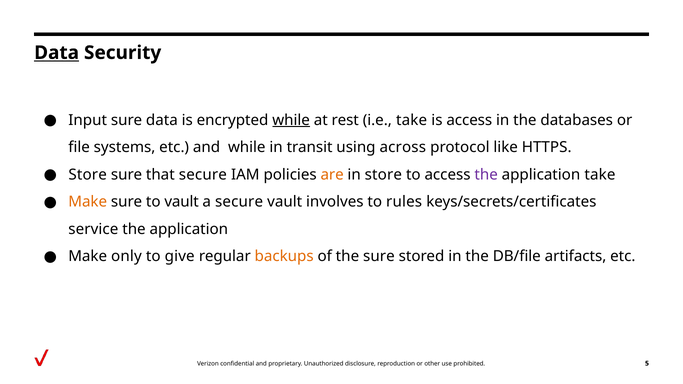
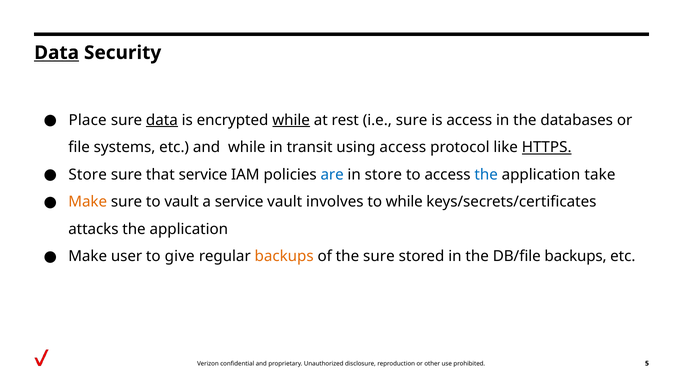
Input: Input -> Place (88, 120)
data underline: none -> present (162, 120)
i.e take: take -> sure (412, 120)
using across: across -> access (403, 148)
HTTPS underline: none -> present (547, 148)
that secure: secure -> service (203, 175)
are colour: orange -> blue (332, 175)
the colour: purple -> blue (486, 175)
a secure: secure -> service (239, 202)
to rules: rules -> while (404, 202)
service: service -> attacks (93, 229)
only: only -> user (127, 257)
DB/file artifacts: artifacts -> backups (576, 257)
